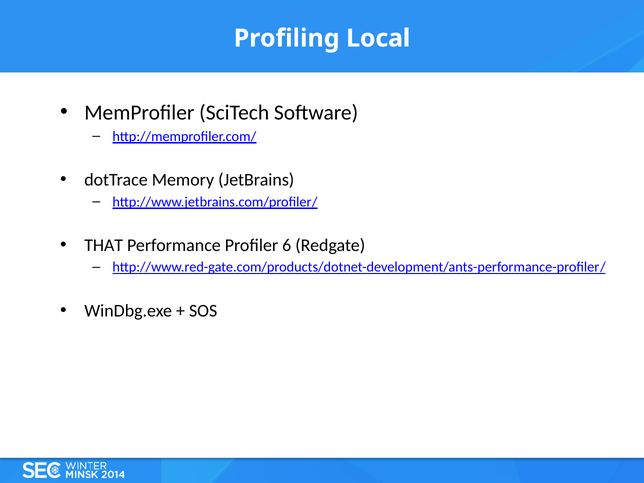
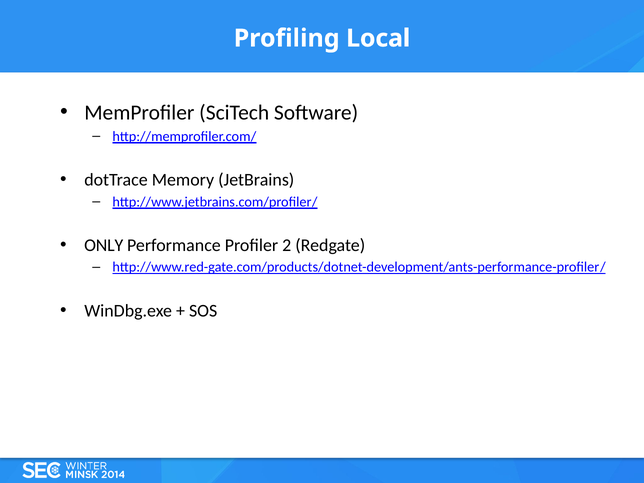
THAT: THAT -> ONLY (104, 245)
6: 6 -> 2 (287, 245)
